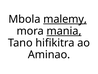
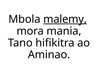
mania underline: present -> none (64, 31)
